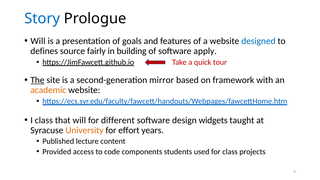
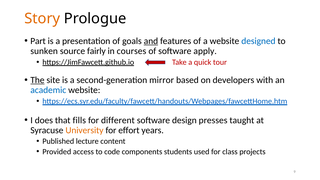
Story colour: blue -> orange (42, 18)
Will: Will -> Part (38, 41)
and underline: none -> present (151, 41)
defines: defines -> sunken (44, 51)
building: building -> courses (131, 51)
framework: framework -> developers (233, 80)
academic colour: orange -> blue (48, 90)
I class: class -> does (44, 120)
that will: will -> fills (79, 120)
widgets: widgets -> presses (213, 120)
